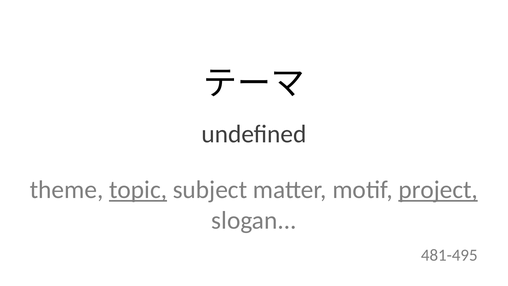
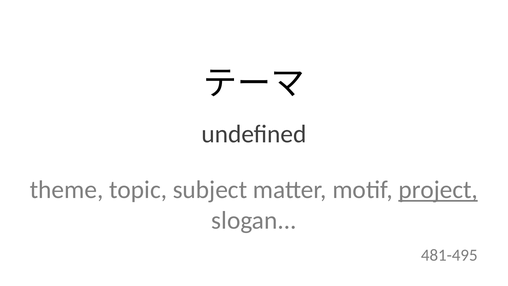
topic underline: present -> none (138, 190)
